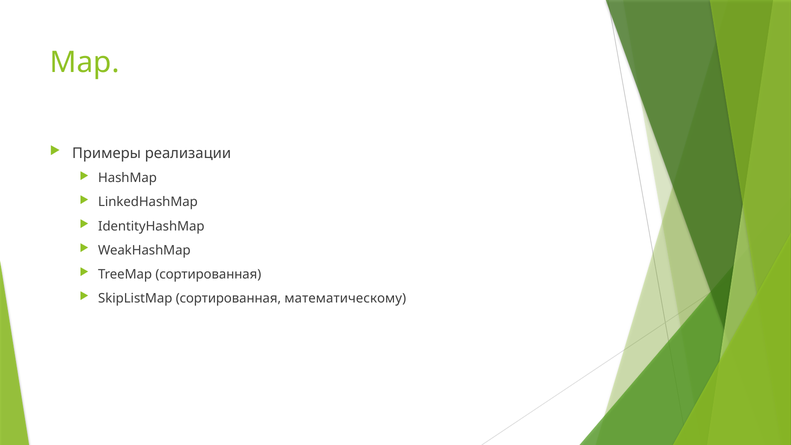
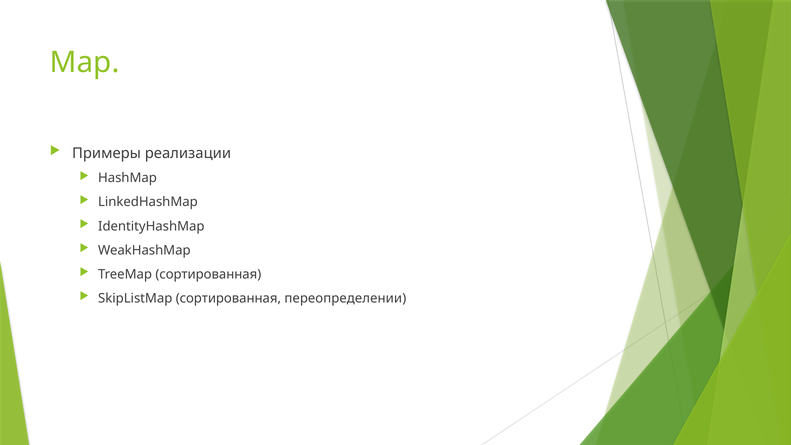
математическому: математическому -> переопределении (345, 298)
